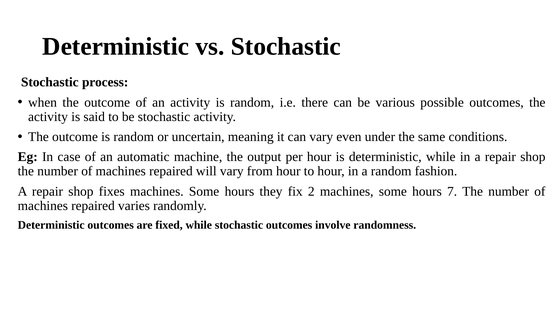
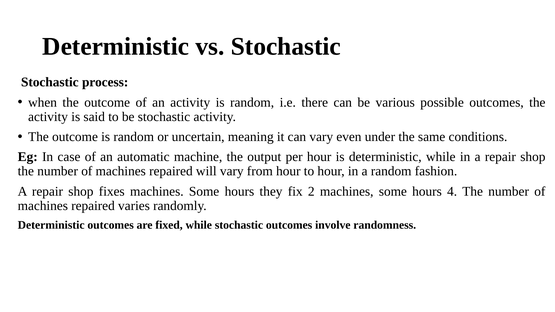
7: 7 -> 4 (452, 191)
